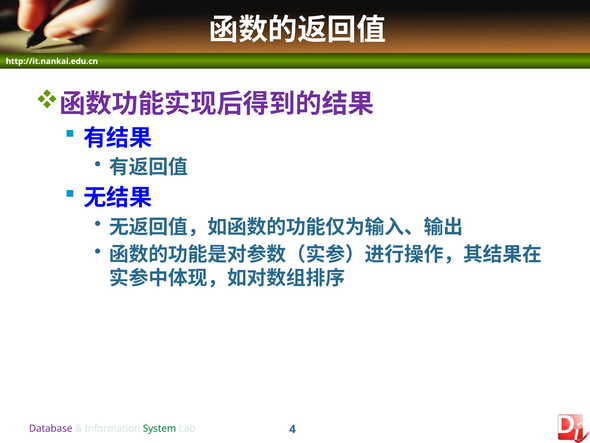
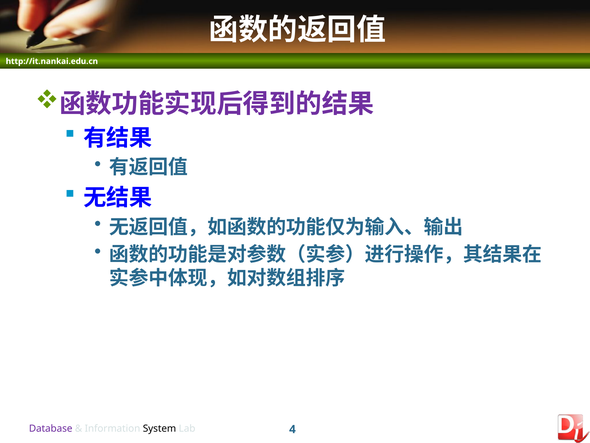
System colour: green -> black (160, 428)
